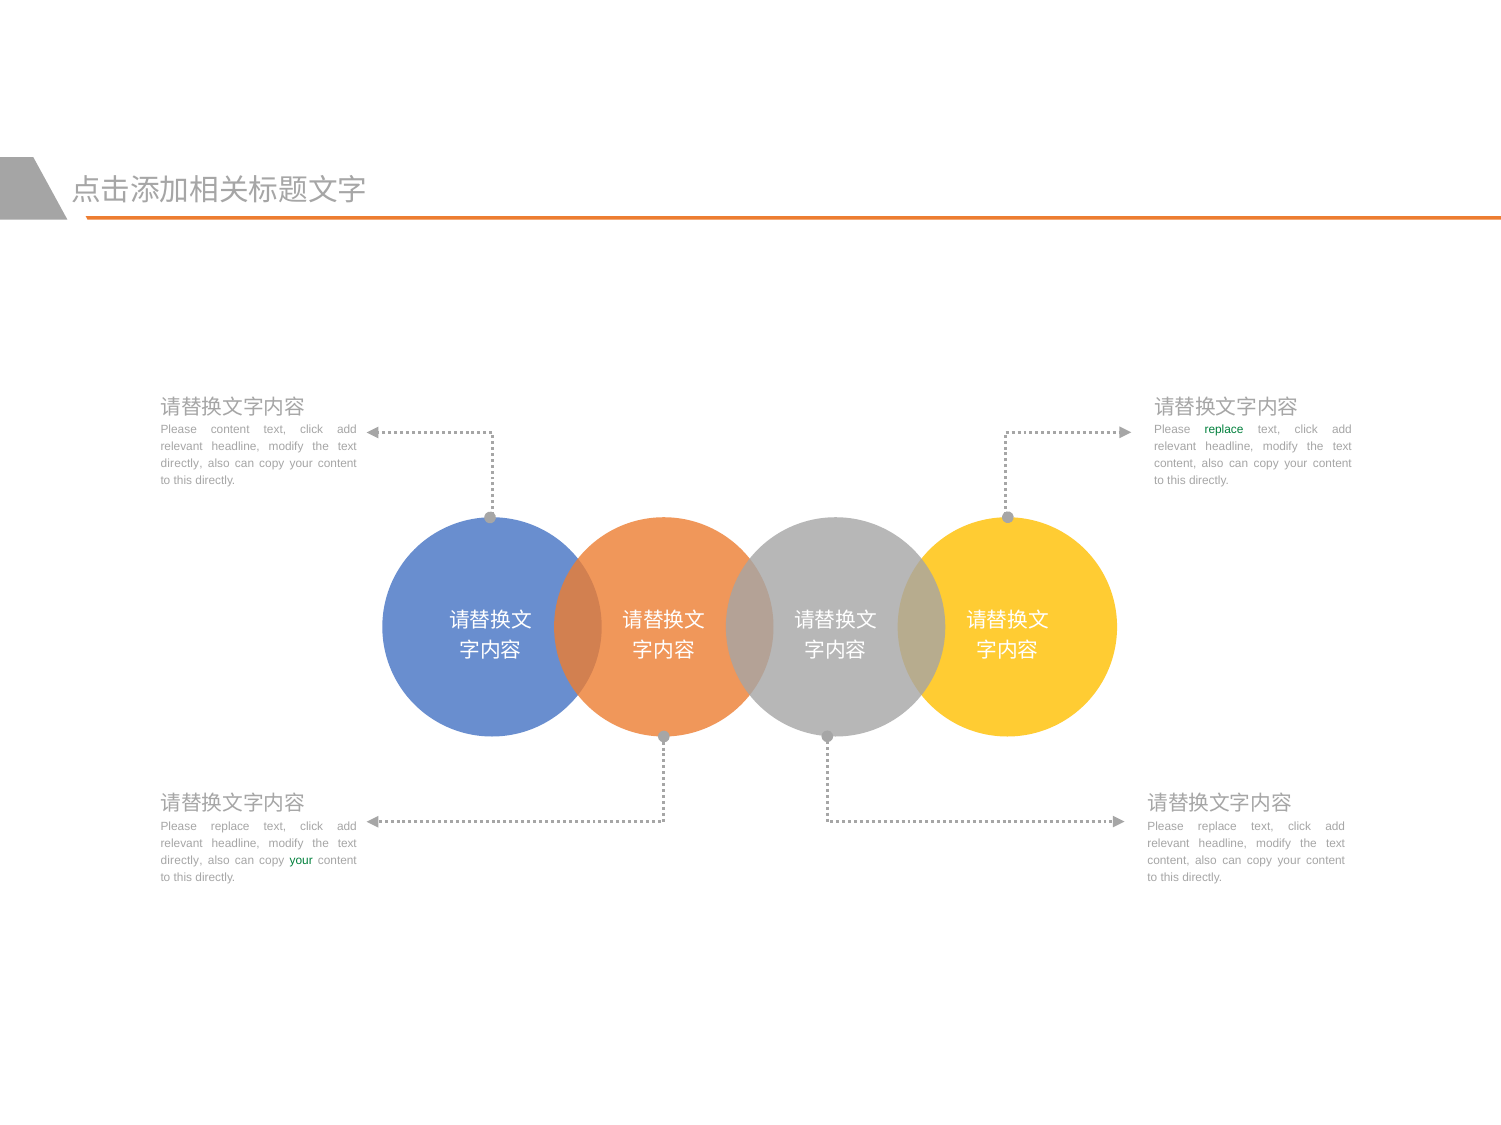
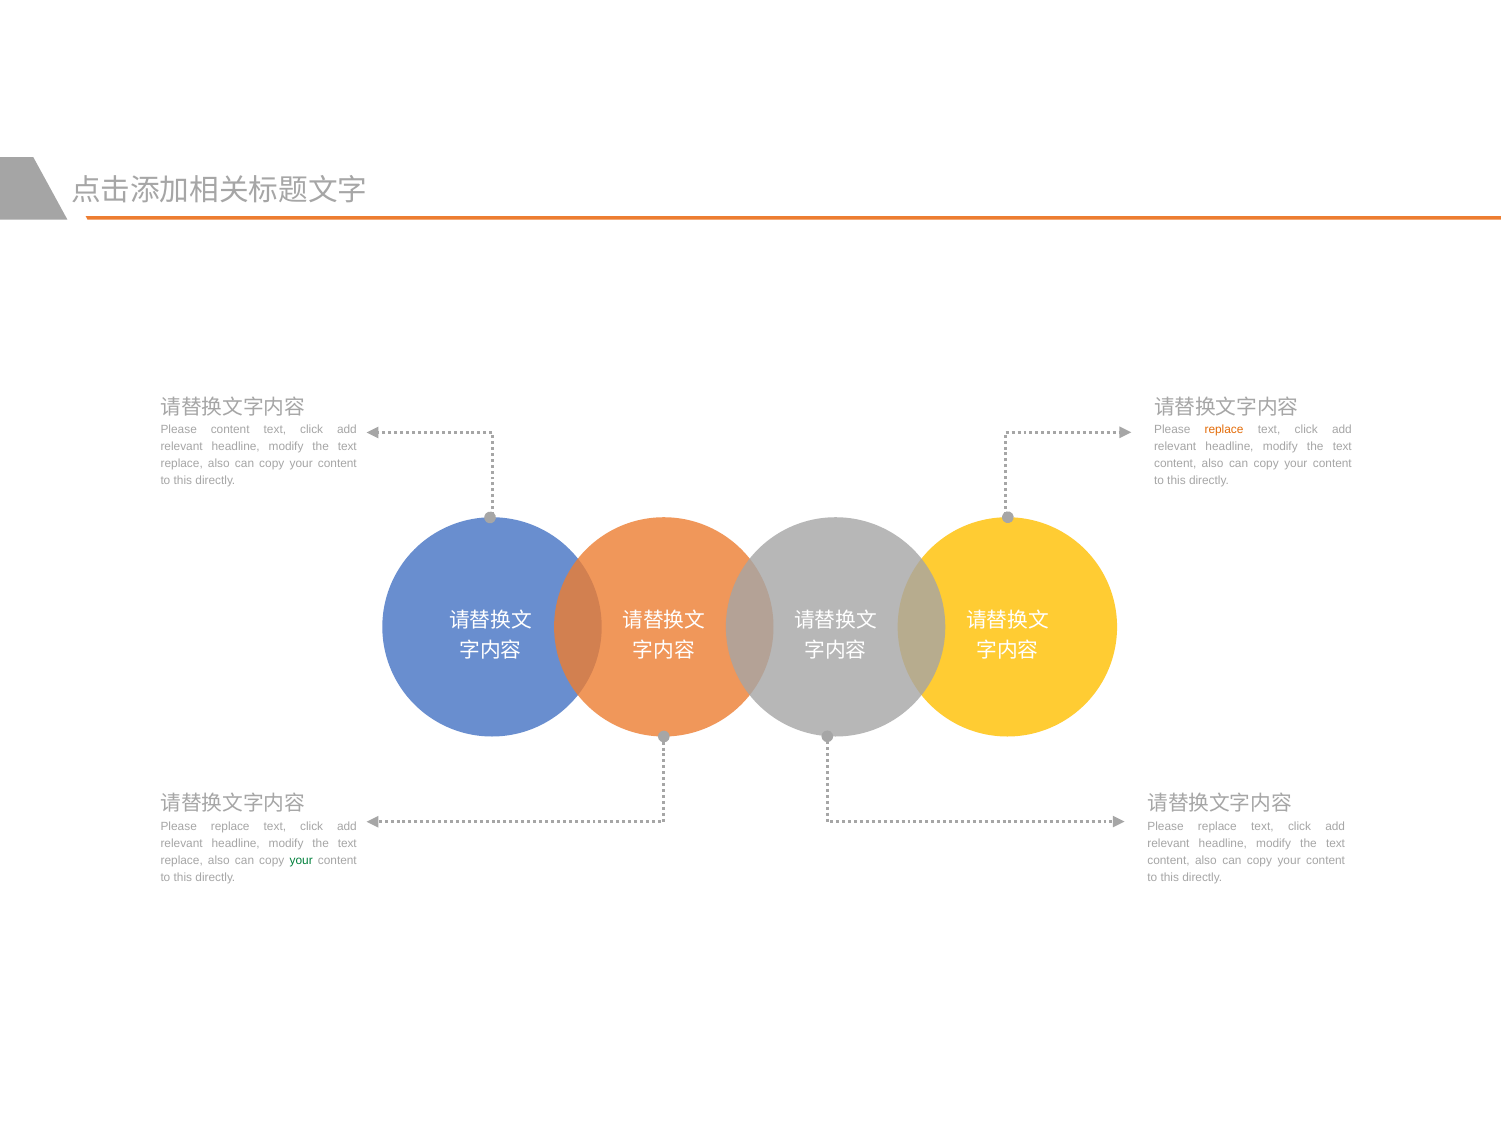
replace colour: green -> orange (1224, 430)
directly: directly -> replace (182, 464)
directly: directly -> replace (182, 861)
